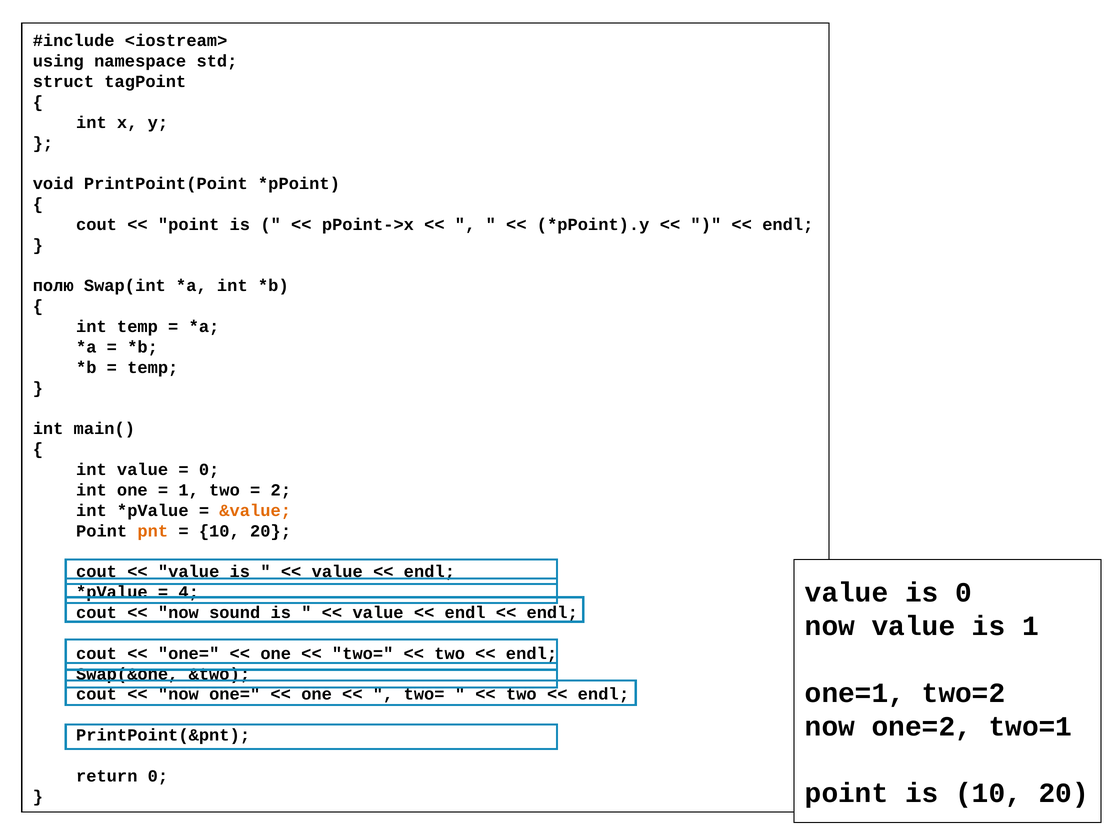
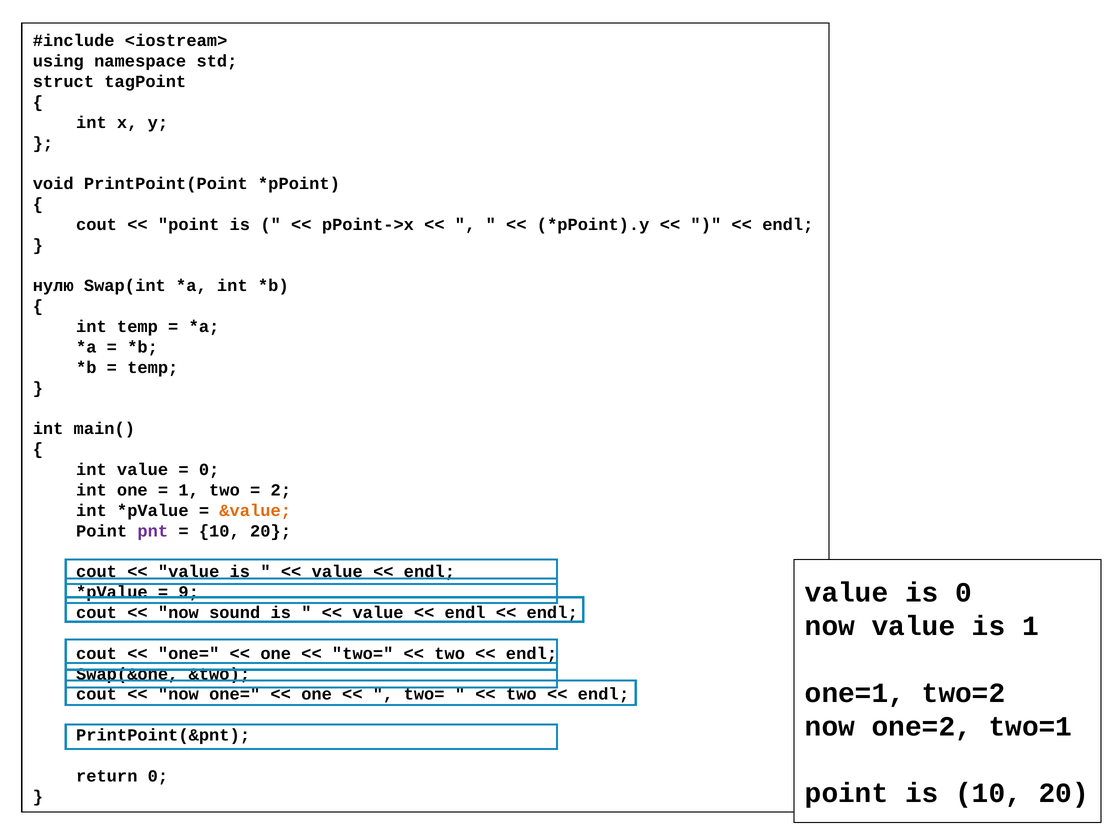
полю: полю -> нулю (53, 286)
pnt colour: orange -> purple (153, 531)
4: 4 -> 9 (189, 593)
